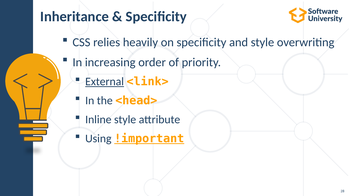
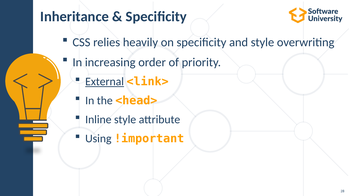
!important underline: present -> none (149, 139)
